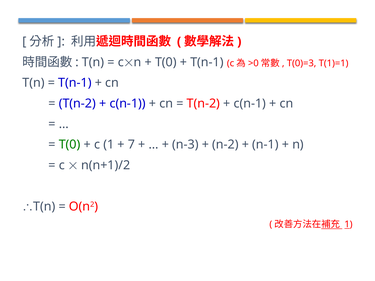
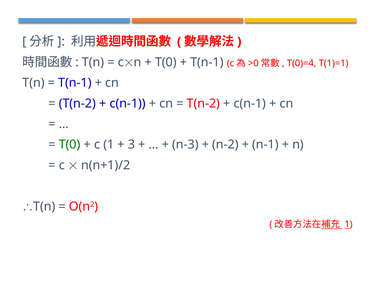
T(0)=3: T(0)=3 -> T(0)=4 (302, 63)
7: 7 -> 3 (131, 145)
